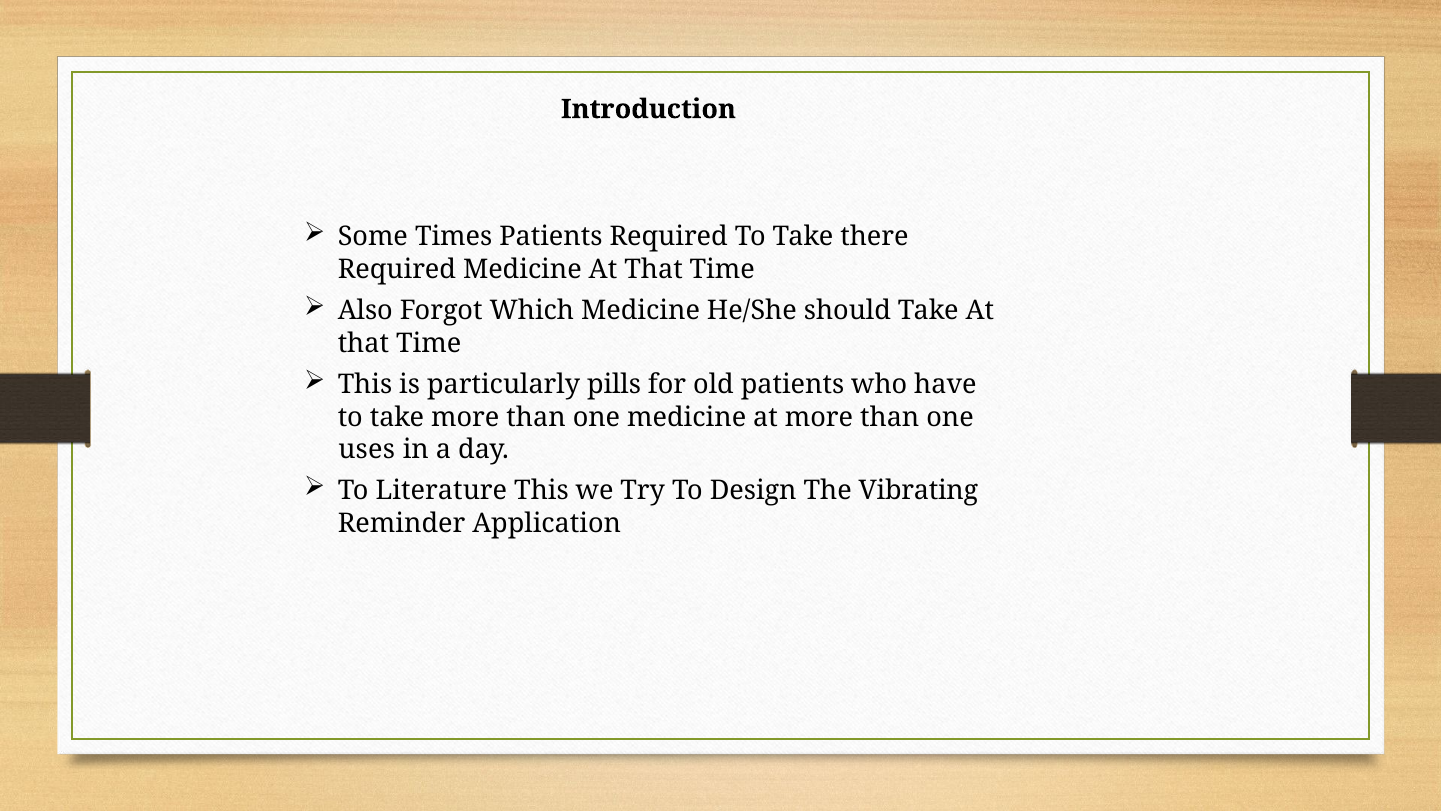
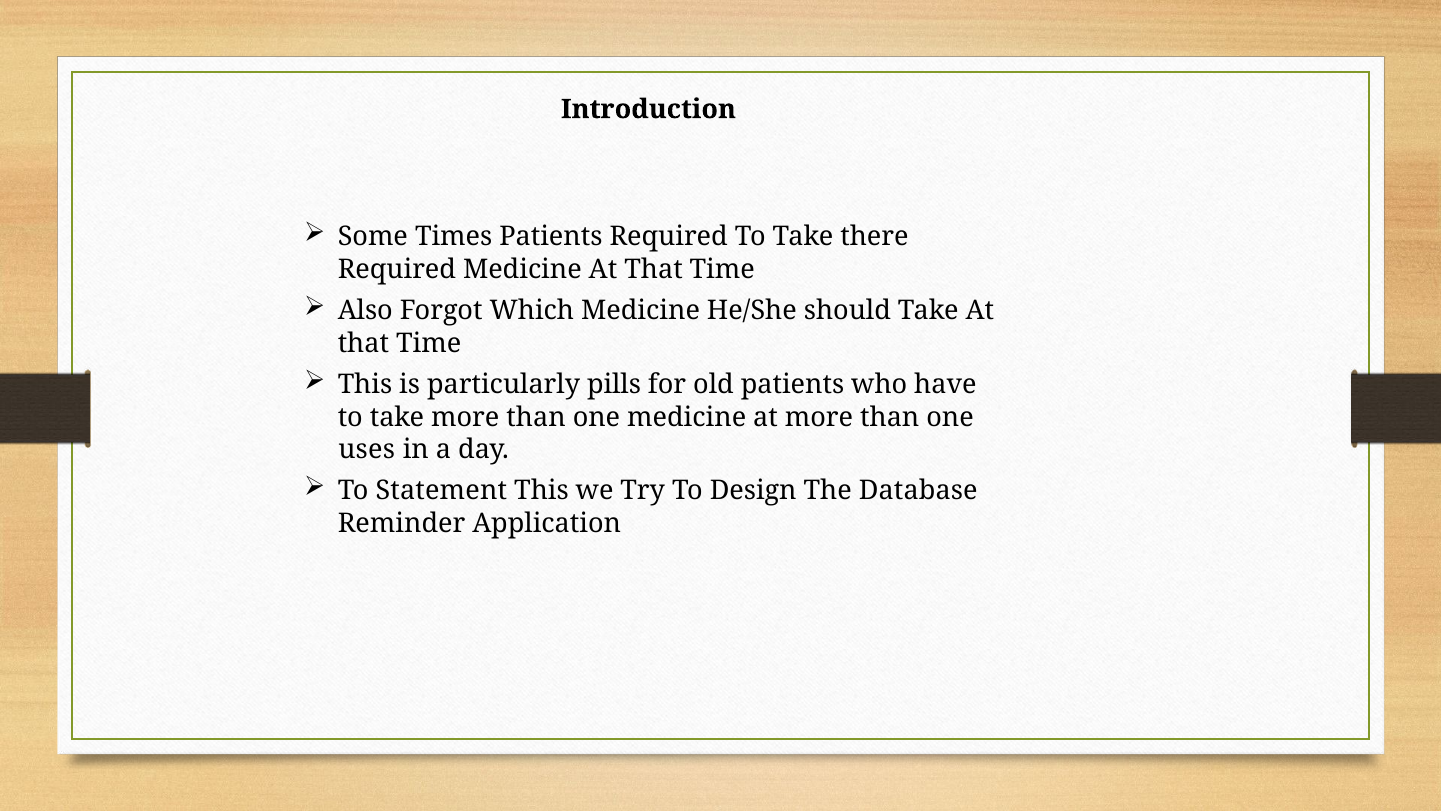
Literature: Literature -> Statement (441, 491)
Vibrating: Vibrating -> Database (918, 491)
